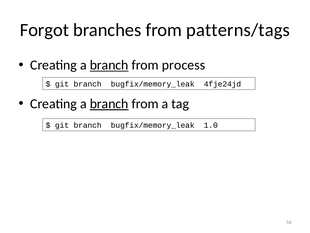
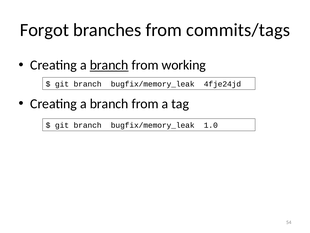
patterns/tags: patterns/tags -> commits/tags (238, 30)
process: process -> working (184, 65)
branch underline: present -> none (109, 104)
